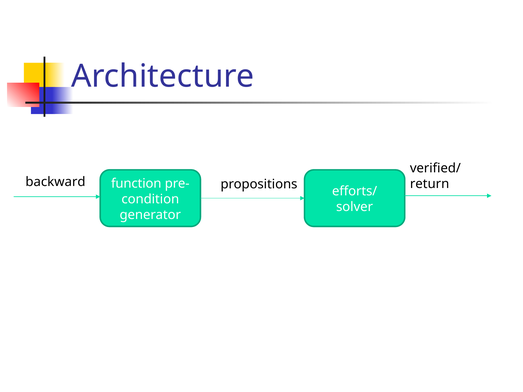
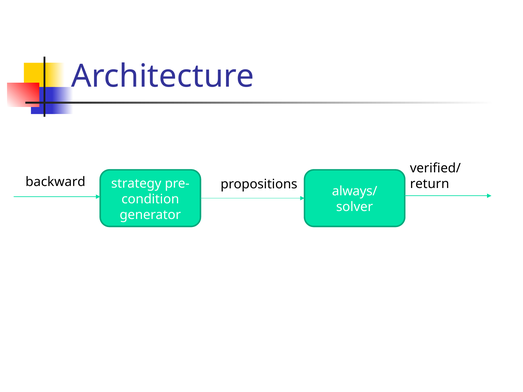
function: function -> strategy (136, 183)
efforts/: efforts/ -> always/ (355, 191)
